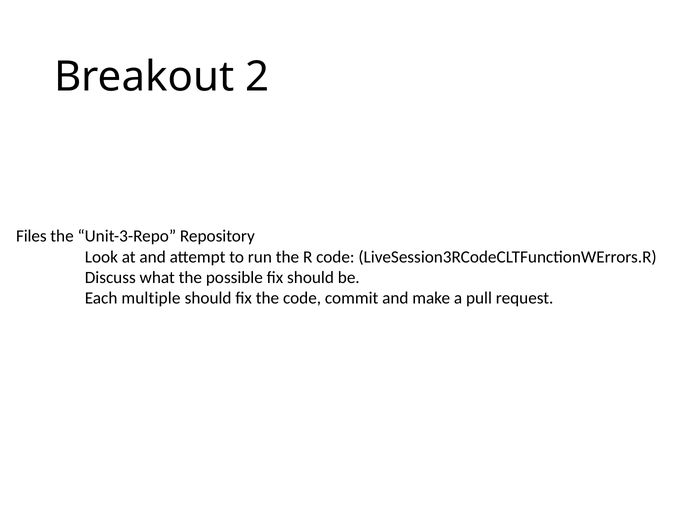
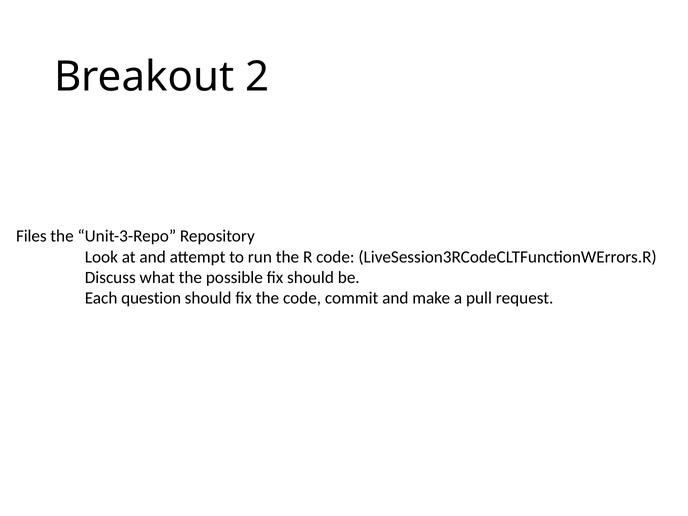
multiple: multiple -> question (151, 298)
